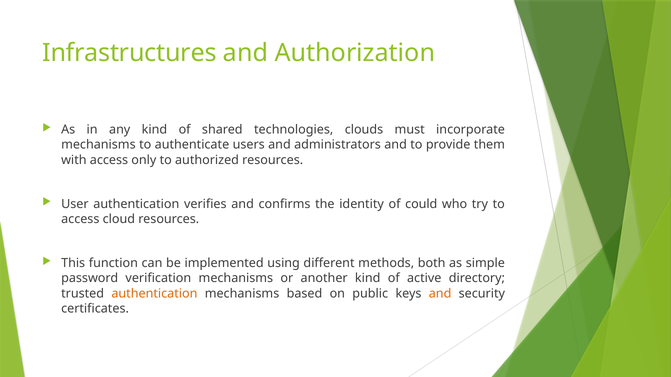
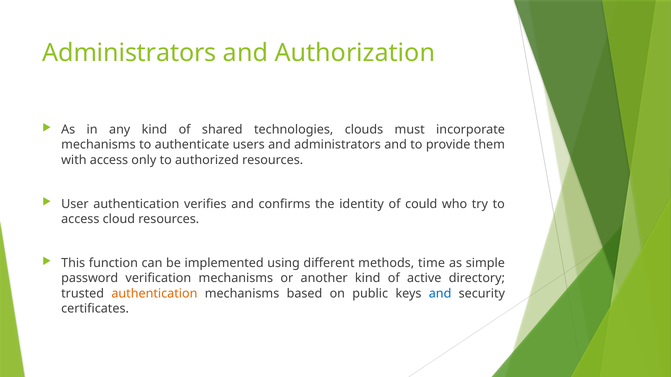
Infrastructures: Infrastructures -> Administrators (129, 53)
both: both -> time (432, 264)
and colour: orange -> blue (440, 294)
